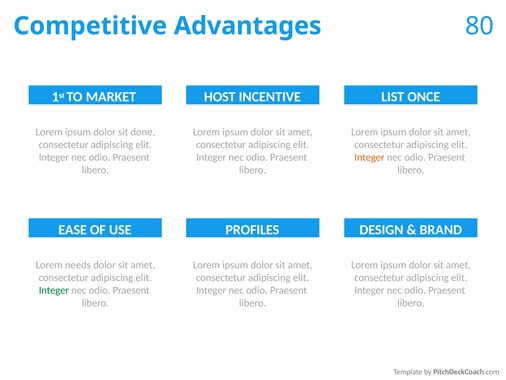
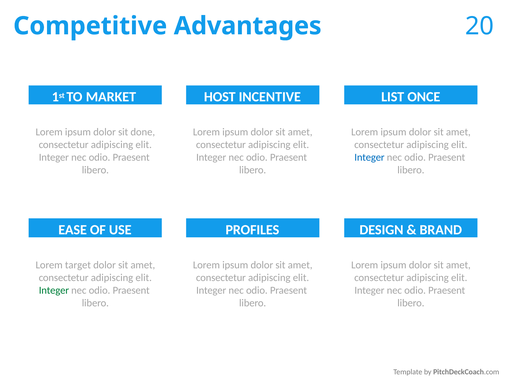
80: 80 -> 20 (480, 26)
Integer colour: orange -> blue (369, 157)
needs: needs -> target (78, 265)
